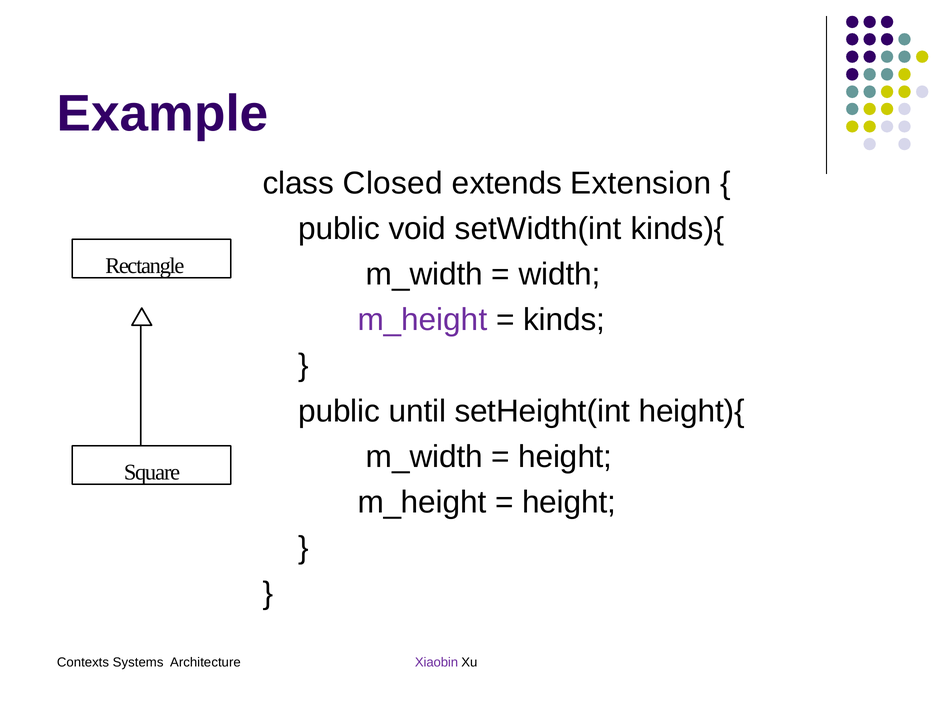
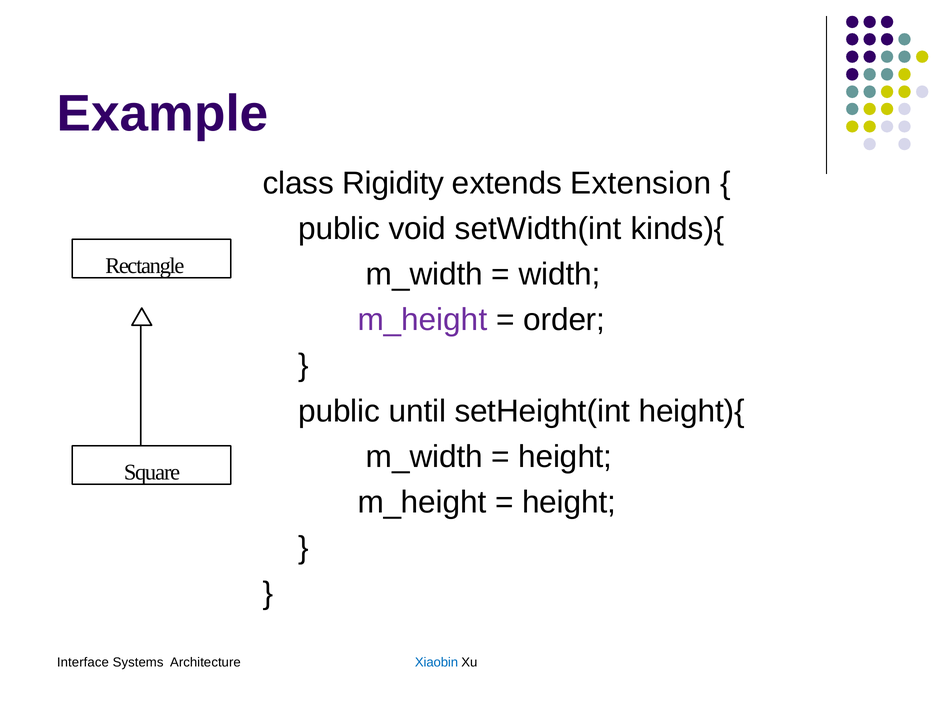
Closed: Closed -> Rigidity (393, 183)
kinds: kinds -> order (564, 320)
Contexts: Contexts -> Interface (83, 662)
Xiaobin colour: purple -> blue (437, 662)
